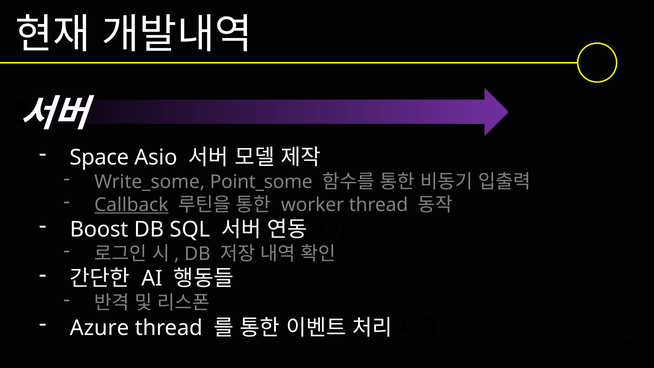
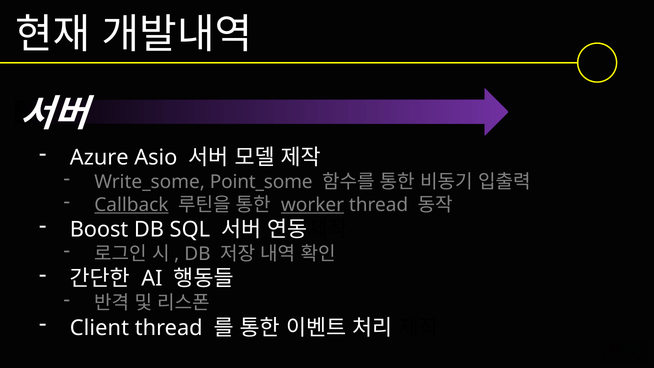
Space: Space -> Azure (99, 158)
worker underline: none -> present (312, 205)
Azure: Azure -> Client (99, 328)
